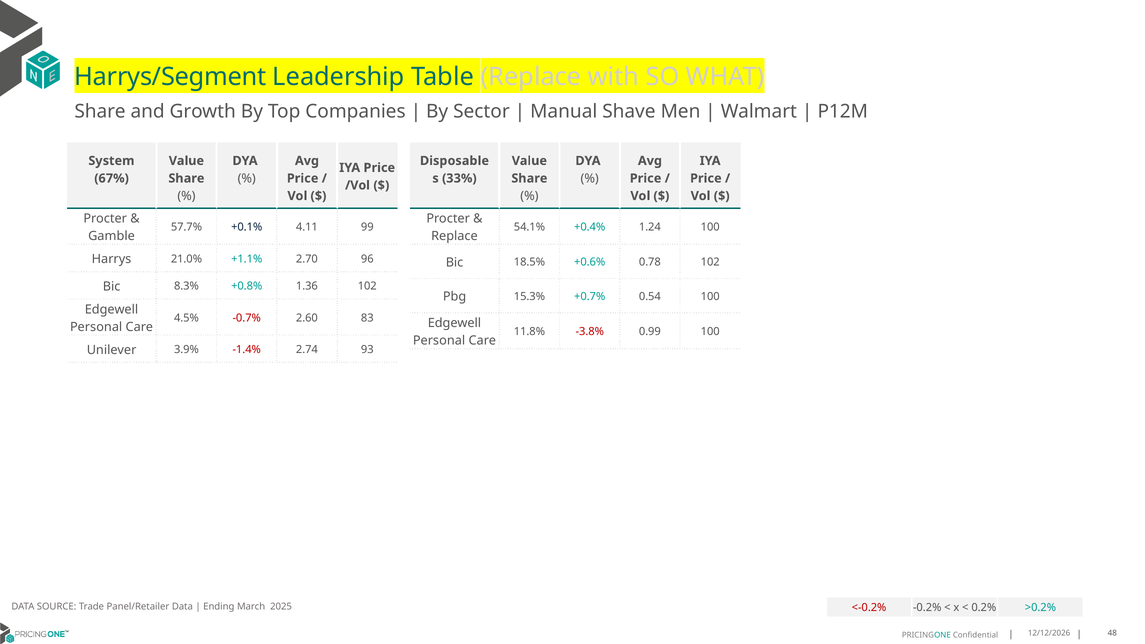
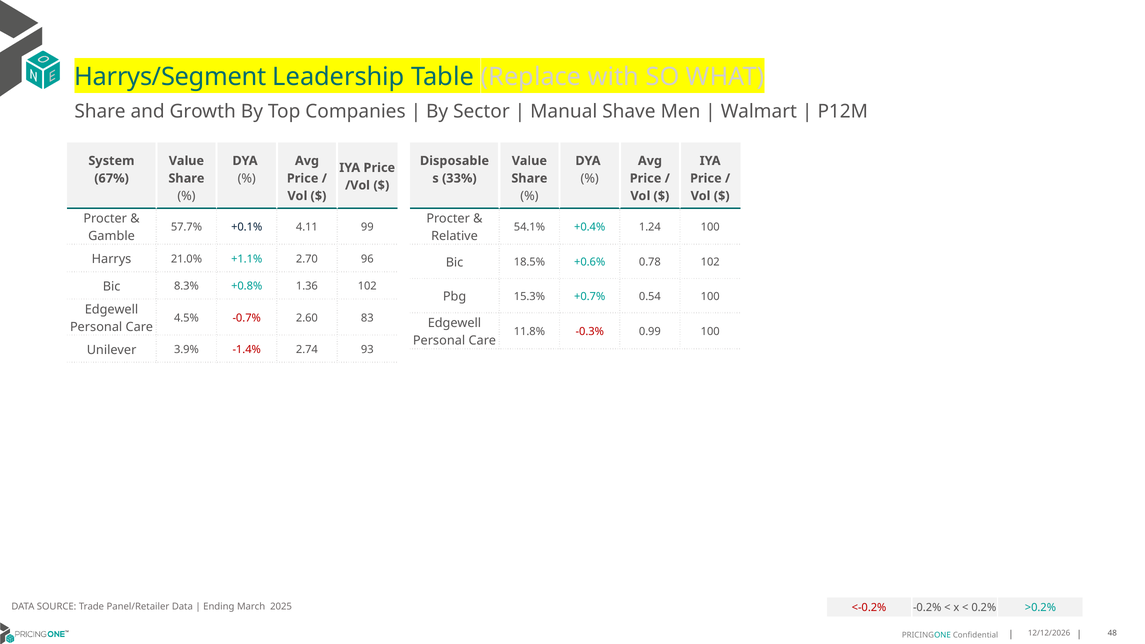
Replace: Replace -> Relative (454, 236)
-3.8%: -3.8% -> -0.3% (590, 332)
